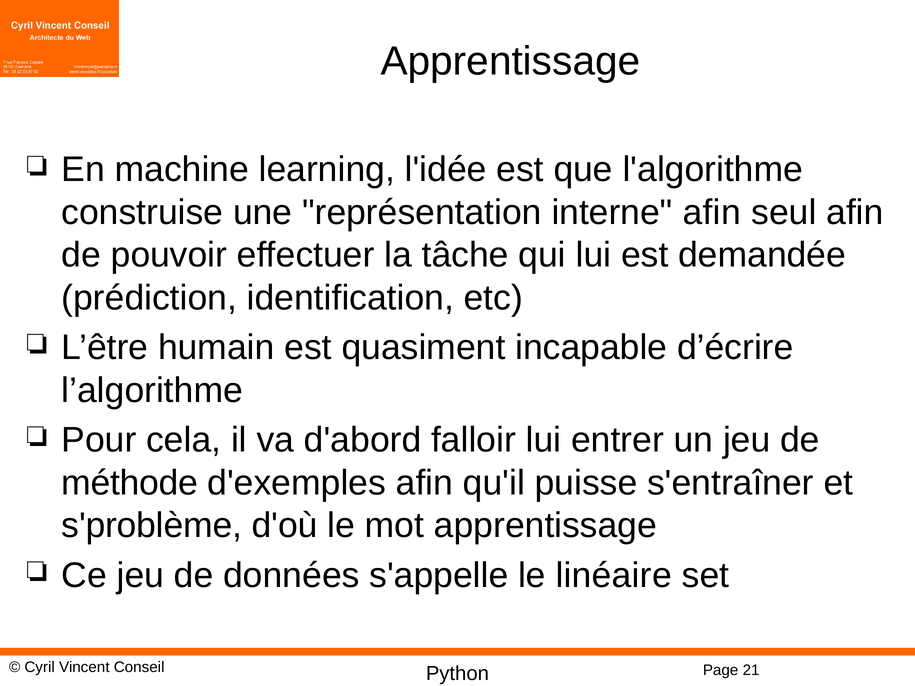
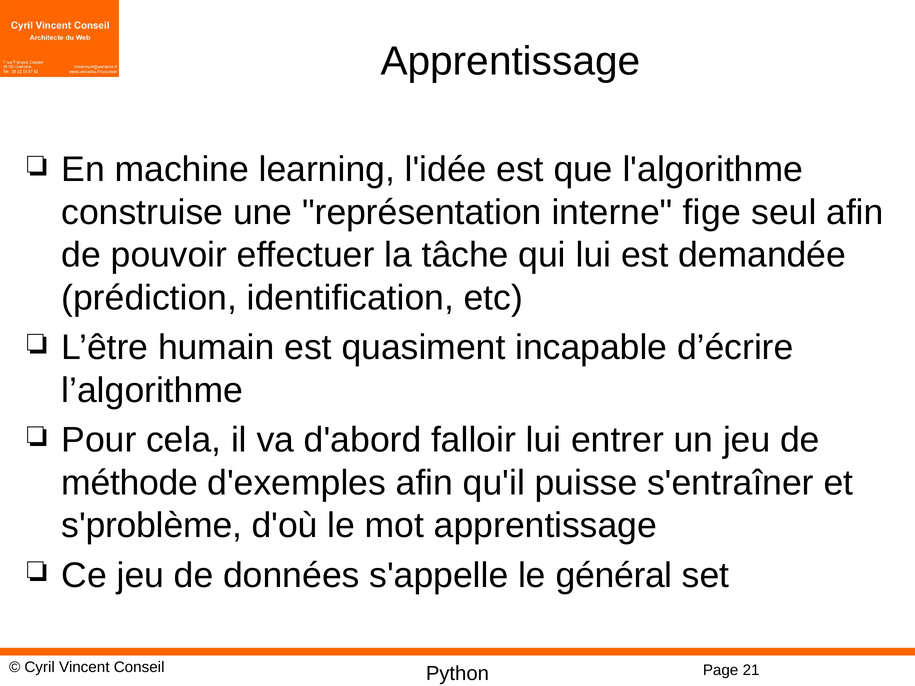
interne afin: afin -> fige (712, 213)
linéaire: linéaire -> général (614, 576)
